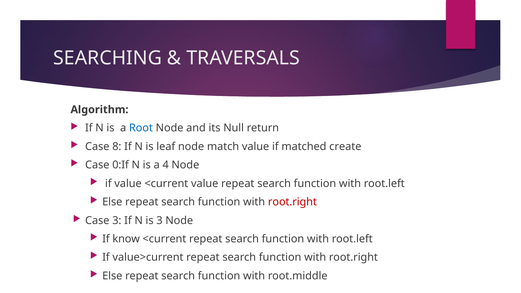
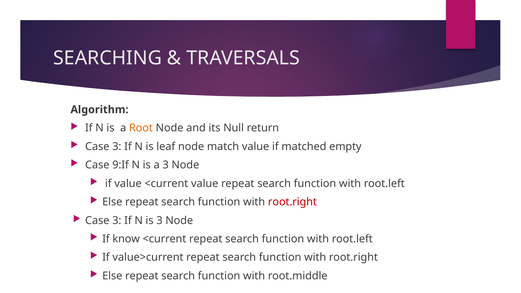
Root colour: blue -> orange (141, 128)
8: 8 -> 3 (117, 147)
create: create -> empty (345, 147)
0:If: 0:If -> 9:If (121, 165)
a 4: 4 -> 3 (166, 165)
